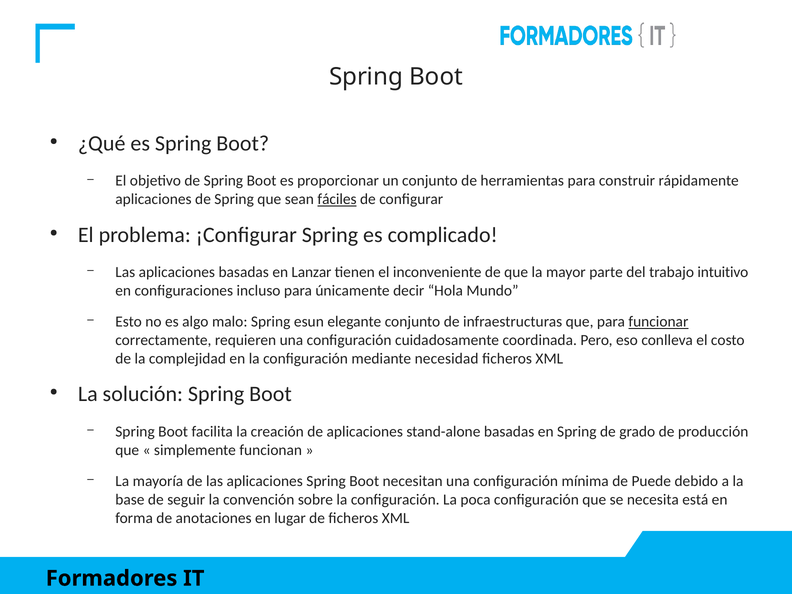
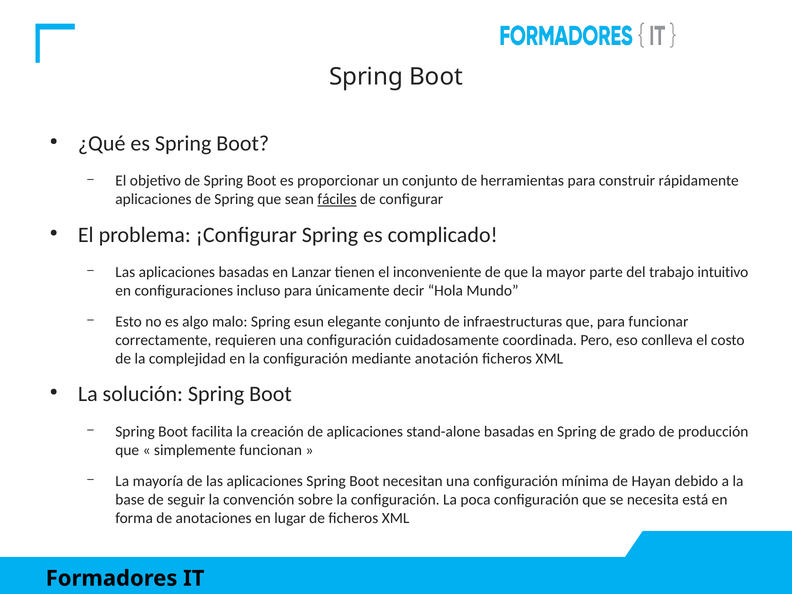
funcionar underline: present -> none (658, 322)
necesidad: necesidad -> anotación (447, 359)
Puede: Puede -> Hayan (651, 481)
